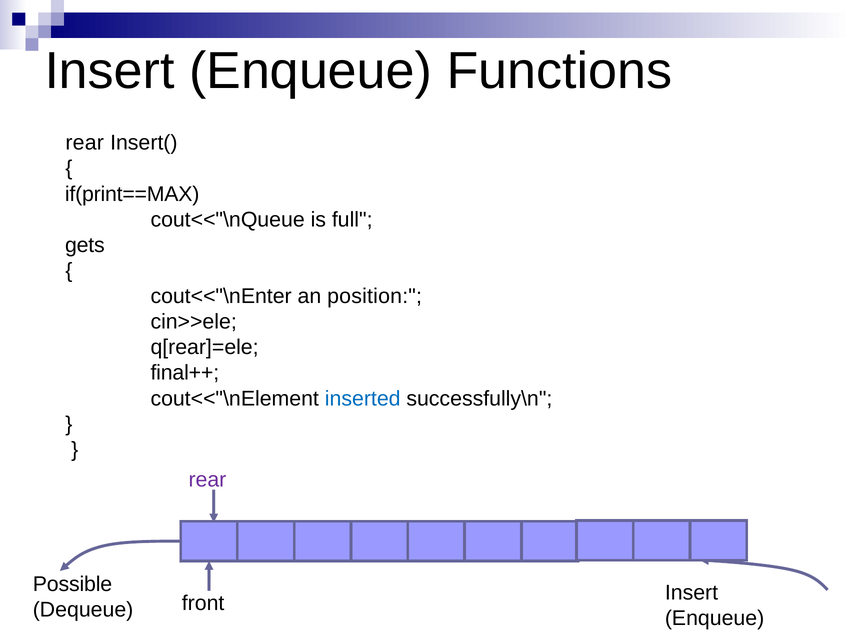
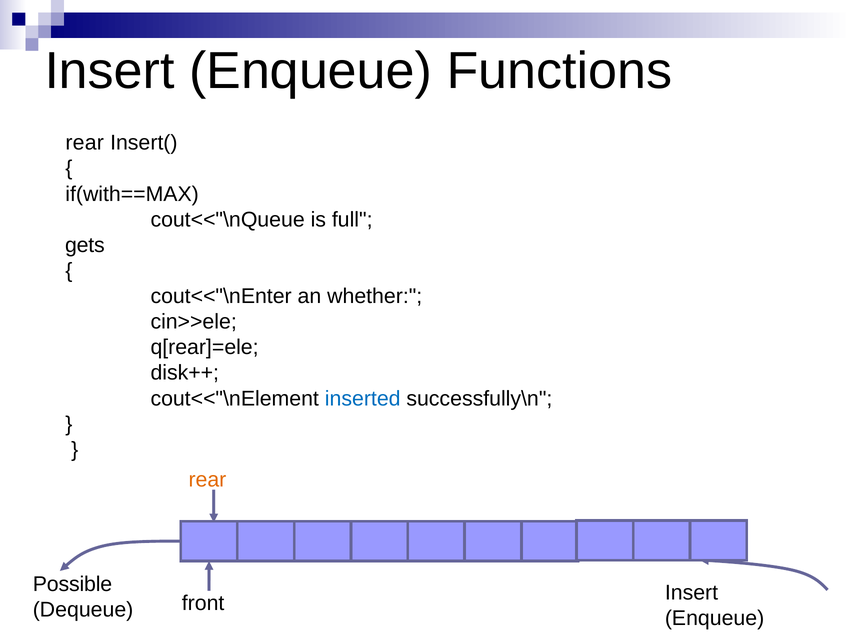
if(print==MAX: if(print==MAX -> if(with==MAX (132, 194)
position: position -> whether (375, 296)
final++: final++ -> disk++ (185, 373)
rear colour: purple -> orange (207, 480)
